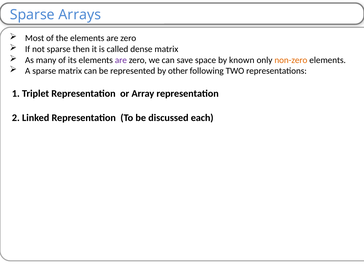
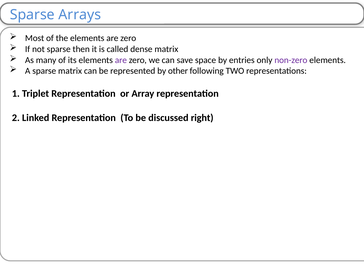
known: known -> entries (242, 60)
non-zero colour: orange -> purple (291, 60)
each: each -> right (202, 118)
